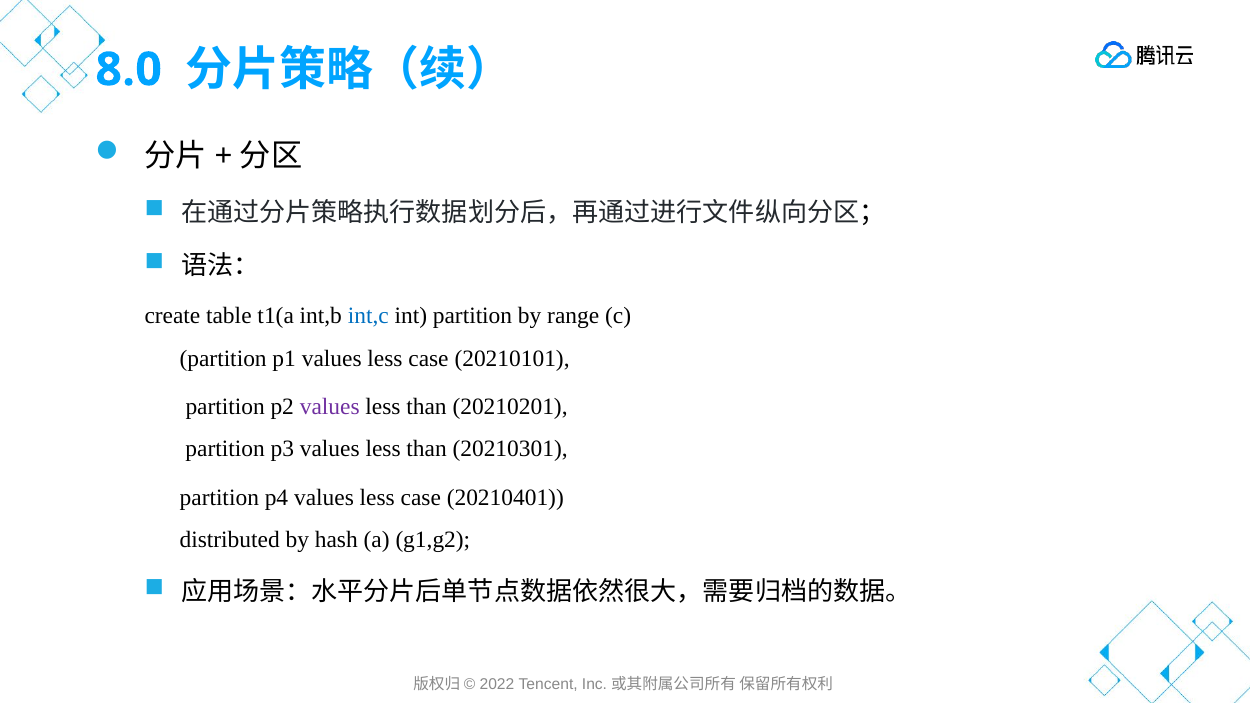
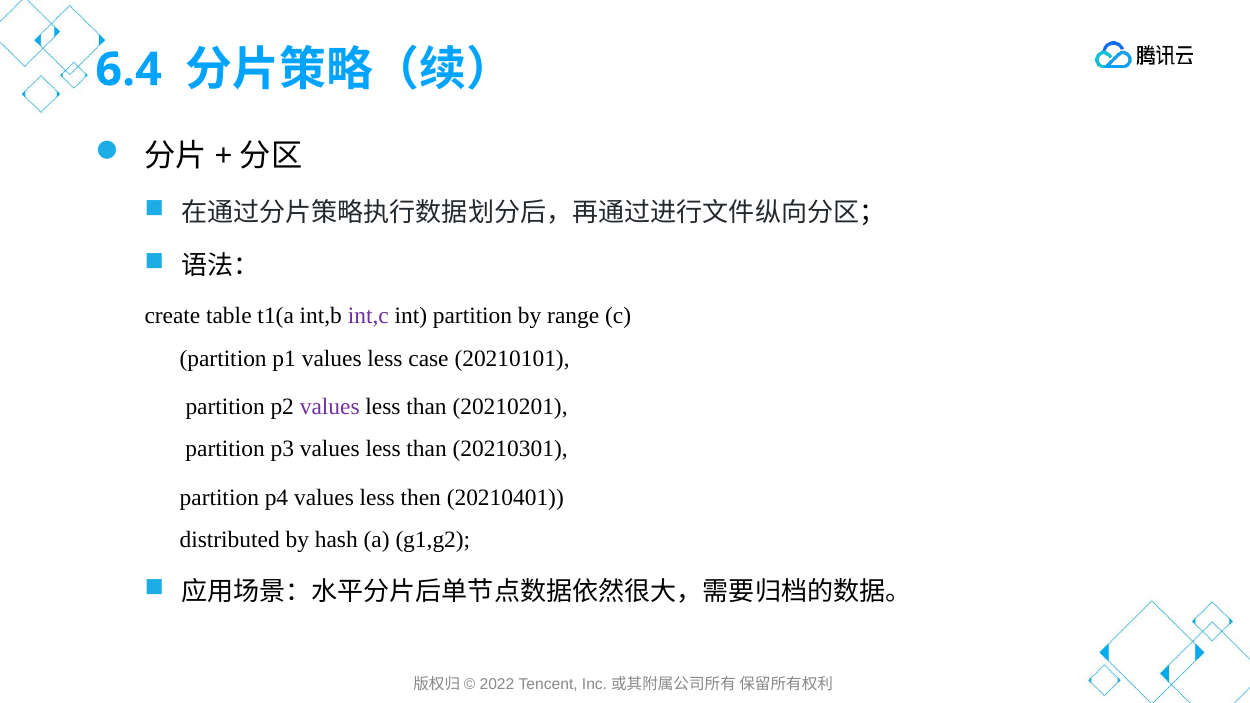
8.0: 8.0 -> 6.4 (129, 70)
int,c colour: blue -> purple (368, 316)
p4 values less case: case -> then (421, 498)
